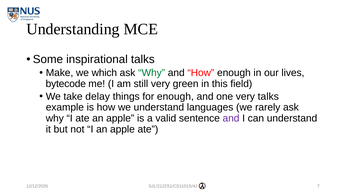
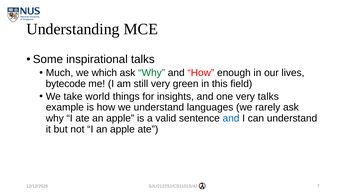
Make: Make -> Much (60, 73)
delay: delay -> world (98, 96)
for enough: enough -> insights (175, 96)
and colour: purple -> blue (231, 118)
